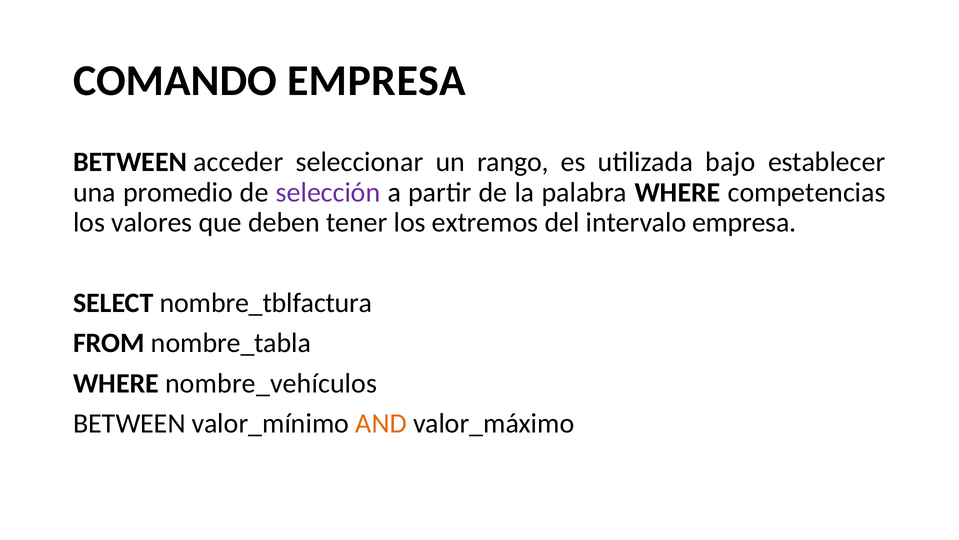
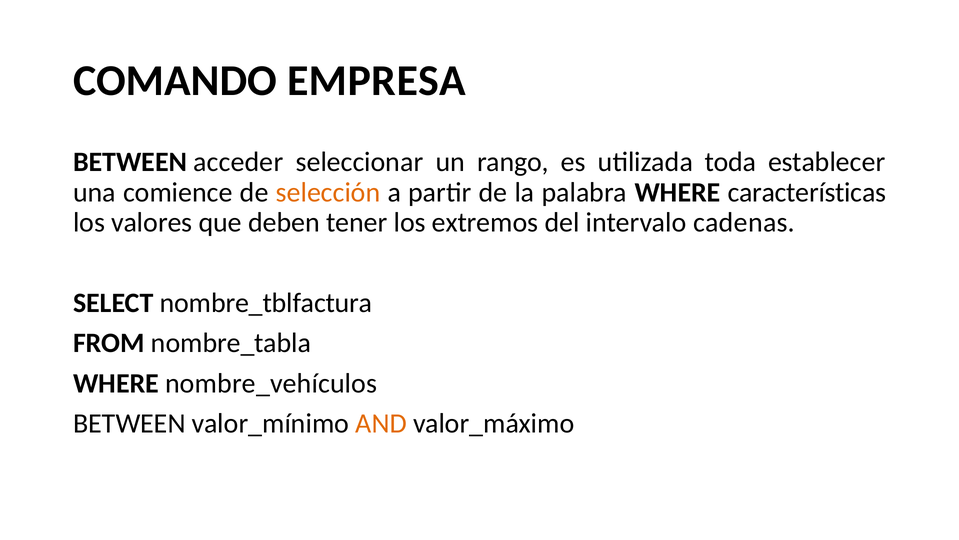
bajo: bajo -> toda (731, 162)
promedio: promedio -> comience (178, 192)
selección colour: purple -> orange (328, 192)
competencias: competencias -> características (807, 192)
intervalo empresa: empresa -> cadenas (744, 222)
